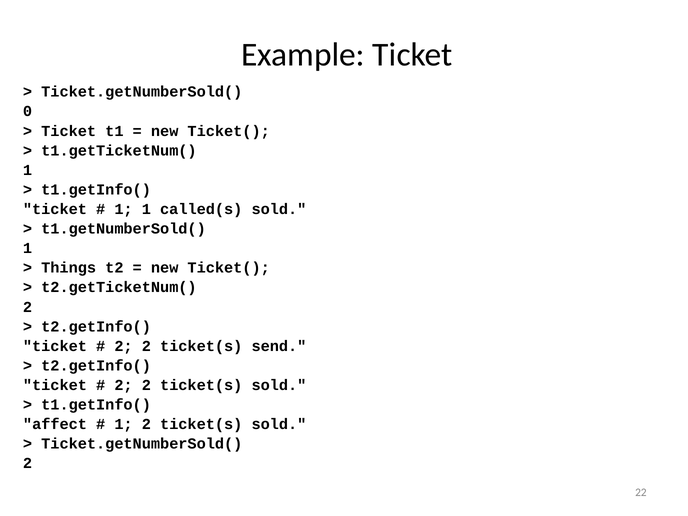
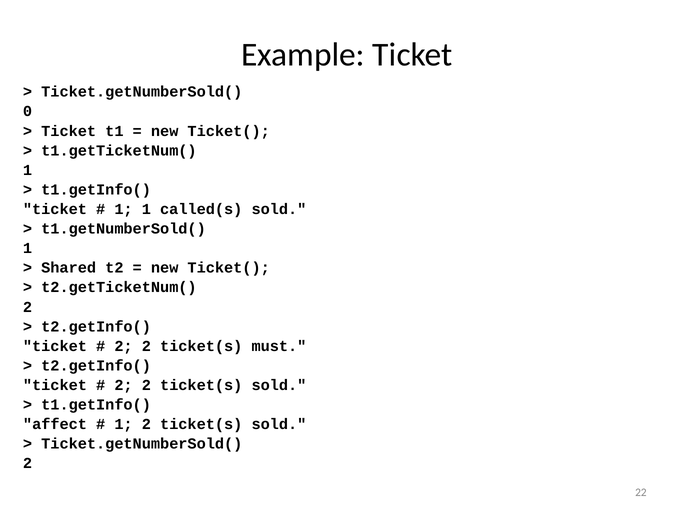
Things: Things -> Shared (69, 268)
send: send -> must (279, 346)
